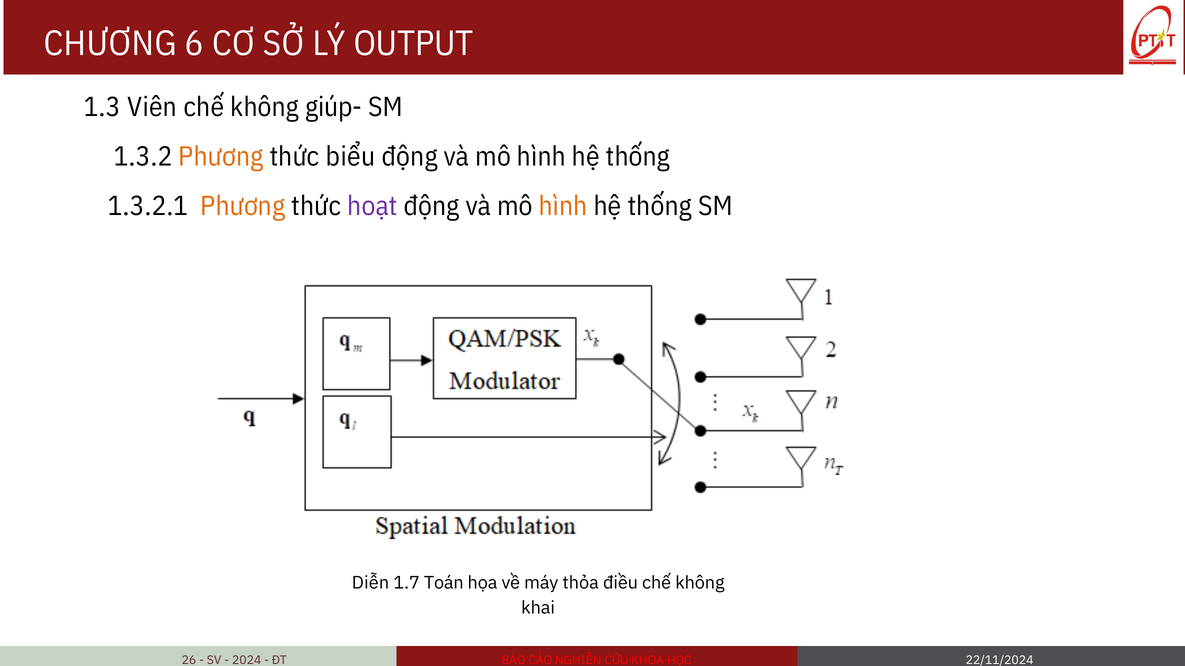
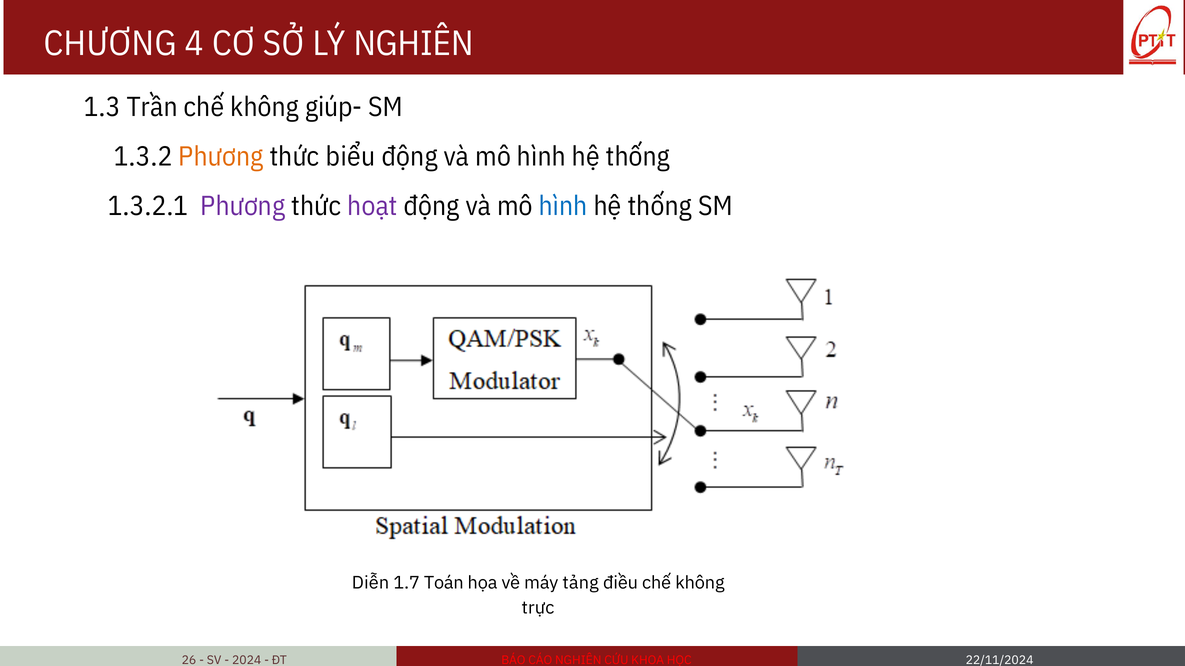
6: 6 -> 4 (194, 44)
LÝ OUTPUT: OUTPUT -> NGHIÊN (414, 44)
Viên: Viên -> Trần (152, 107)
Phương colour: orange -> purple (243, 206)
hình colour: orange -> blue (563, 206)
thỏa: thỏa -> tảng (581, 583)
khai: khai -> trực (538, 609)
